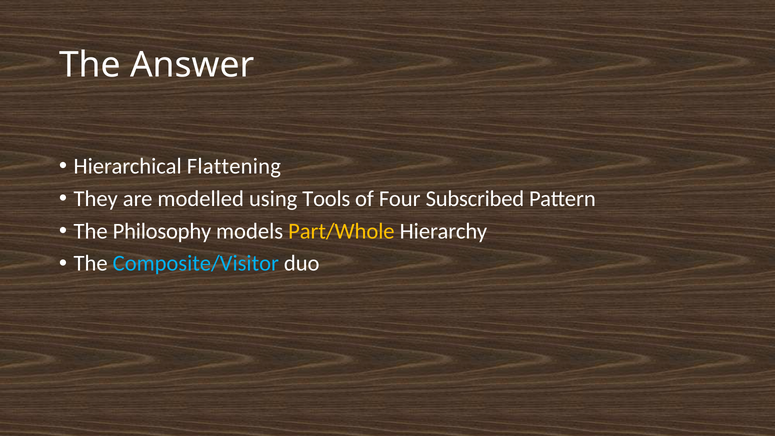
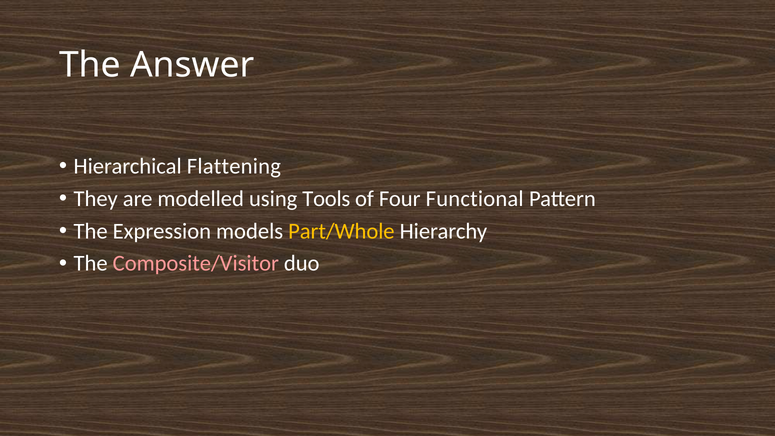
Subscribed: Subscribed -> Functional (475, 199)
Philosophy: Philosophy -> Expression (162, 231)
Composite/Visitor colour: light blue -> pink (196, 263)
